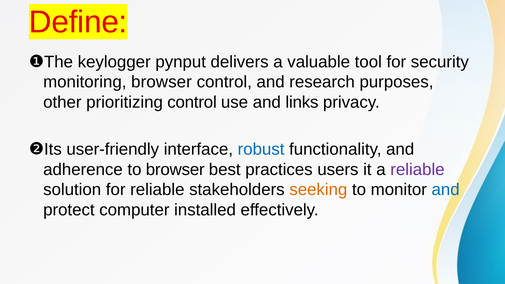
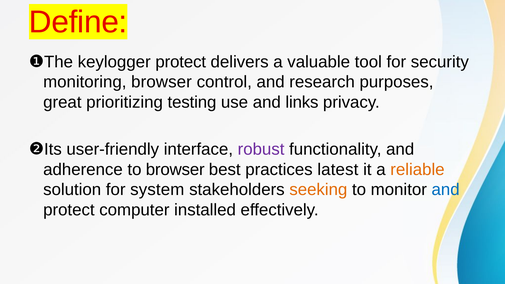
keylogger pynput: pynput -> protect (181, 62)
other: other -> great (62, 102)
prioritizing control: control -> testing (192, 102)
robust colour: blue -> purple (261, 149)
users: users -> latest (338, 170)
reliable colour: purple -> orange (417, 170)
for reliable: reliable -> system (157, 190)
